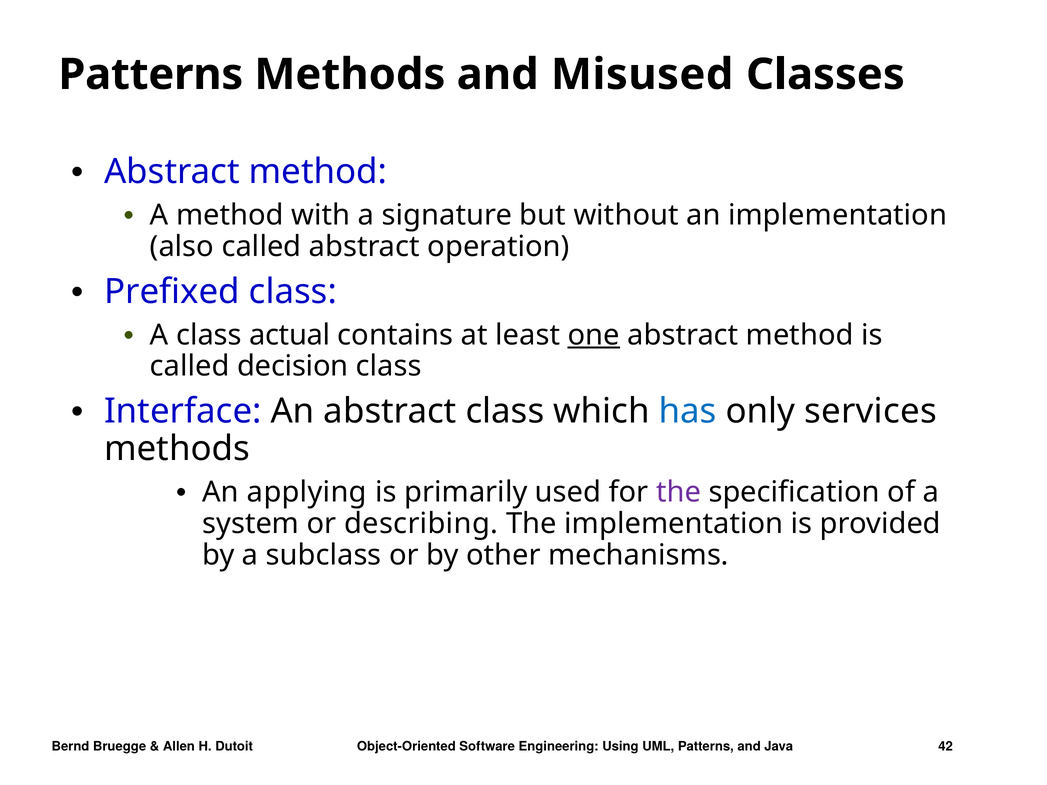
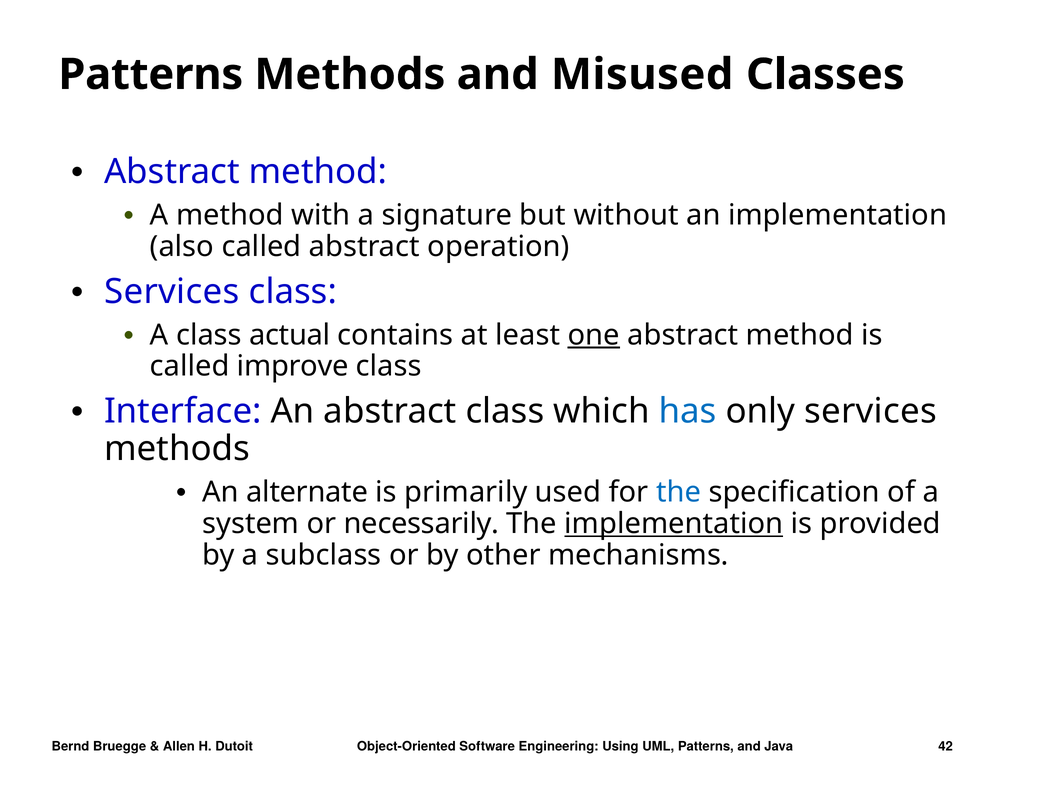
Prefixed: Prefixed -> Services (172, 292)
decision: decision -> improve (293, 366)
applying: applying -> alternate (307, 492)
the colour: purple -> blue (679, 492)
describing: describing -> necessarily (421, 524)
implementation underline: none -> present (674, 524)
